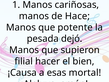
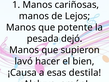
Hace: Hace -> Lejos (77, 16)
filial: filial -> lavó (24, 61)
mortal: mortal -> destila (85, 72)
